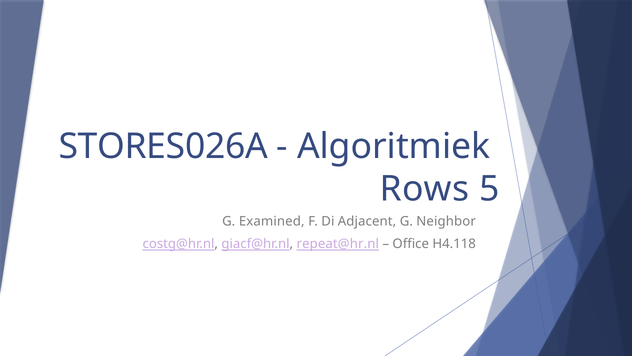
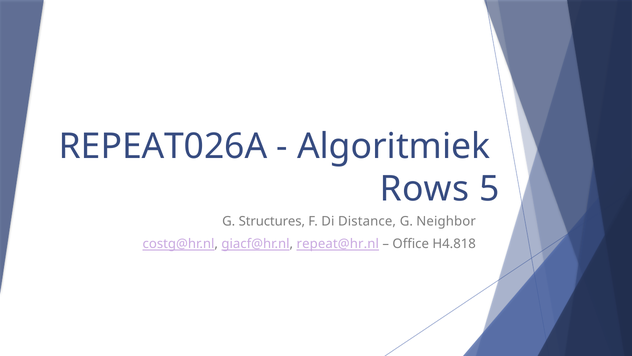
STORES026A: STORES026A -> REPEAT026A (163, 146)
Examined: Examined -> Structures (272, 221)
Adjacent: Adjacent -> Distance (367, 221)
H4.118: H4.118 -> H4.818 (454, 244)
